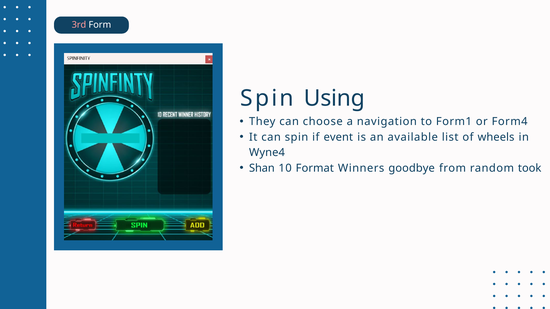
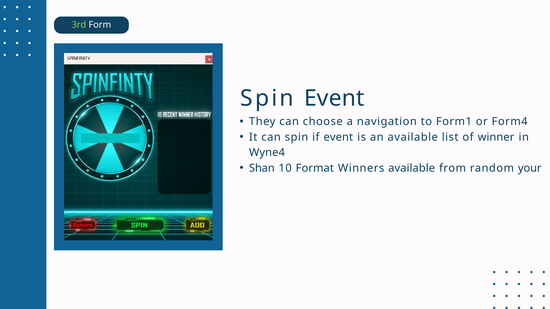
3rd colour: pink -> light green (79, 25)
Spin Using: Using -> Event (334, 98)
wheels: wheels -> winner (496, 137)
Winners goodbye: goodbye -> available (412, 168)
took: took -> your (530, 168)
